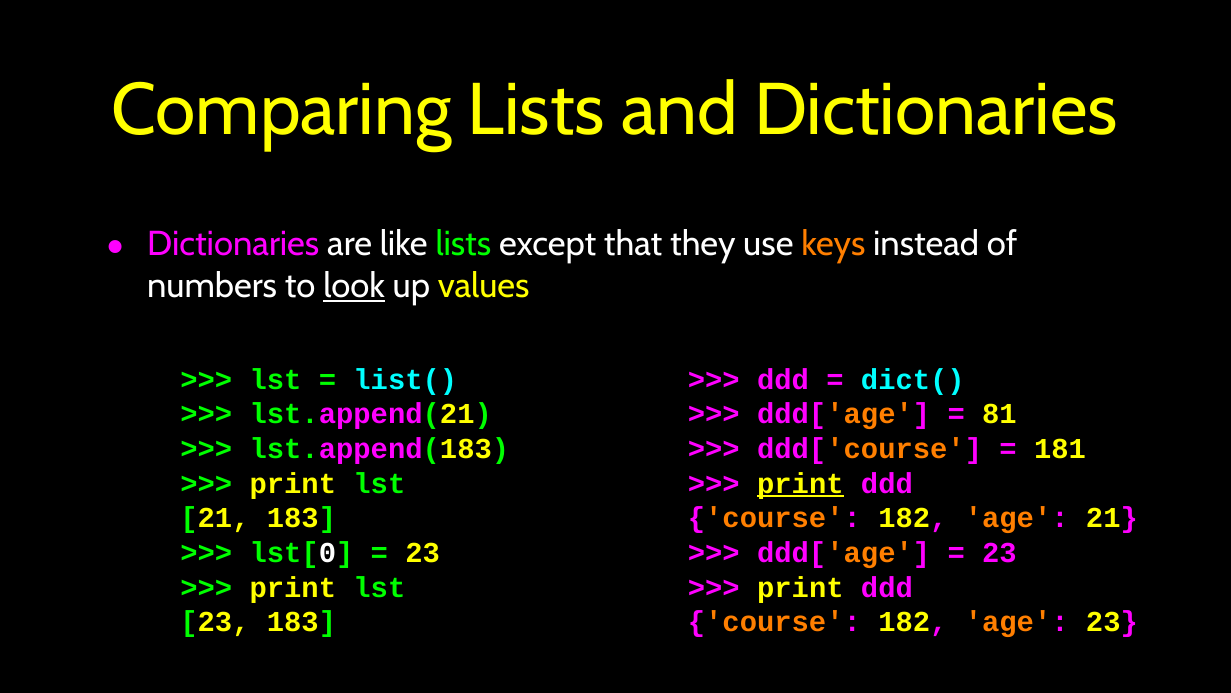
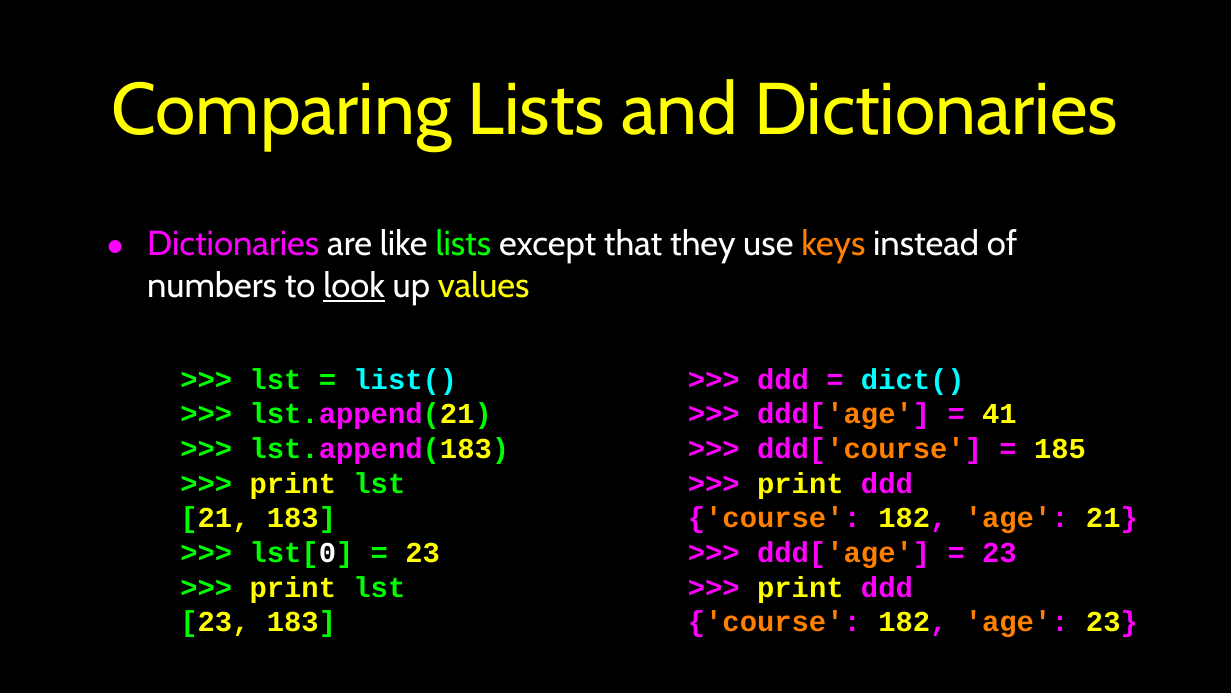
81: 81 -> 41 (999, 414)
181: 181 -> 185 (1060, 449)
print underline: present -> none (800, 483)
